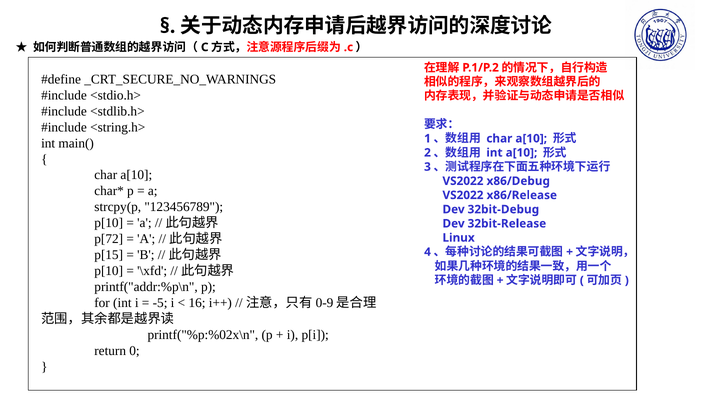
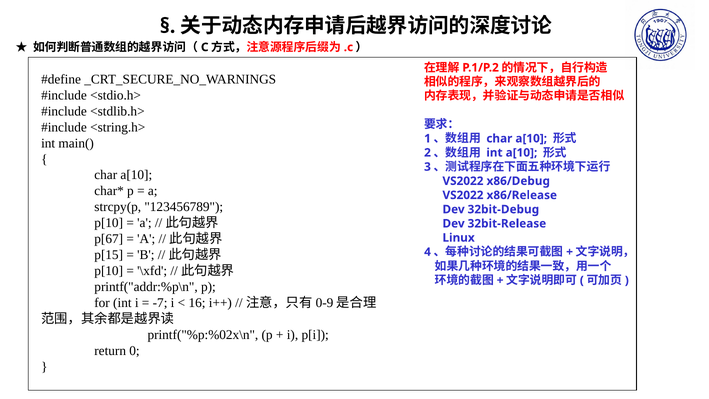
p[72: p[72 -> p[67 (109, 239)
-5: -5 -> -7 (160, 303)
